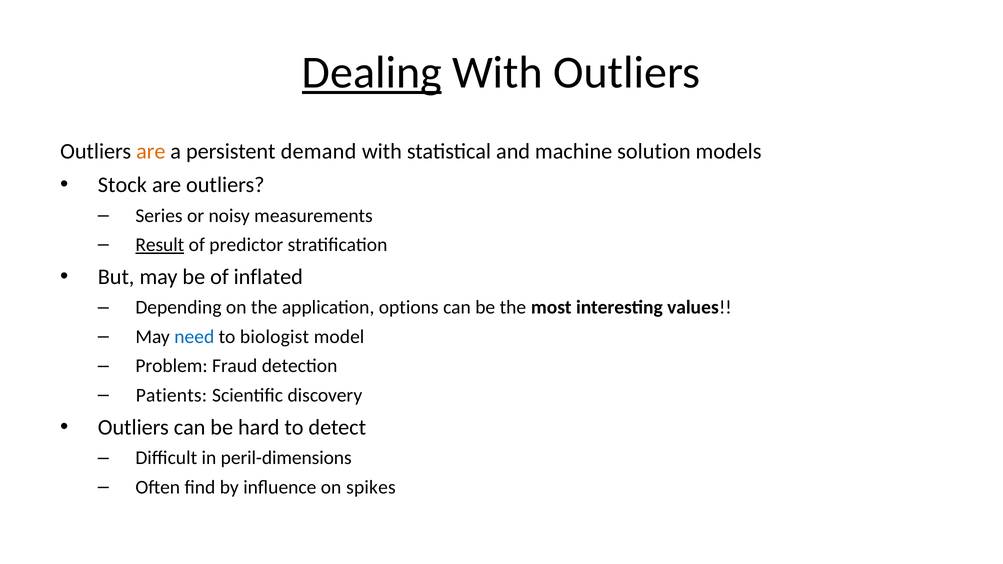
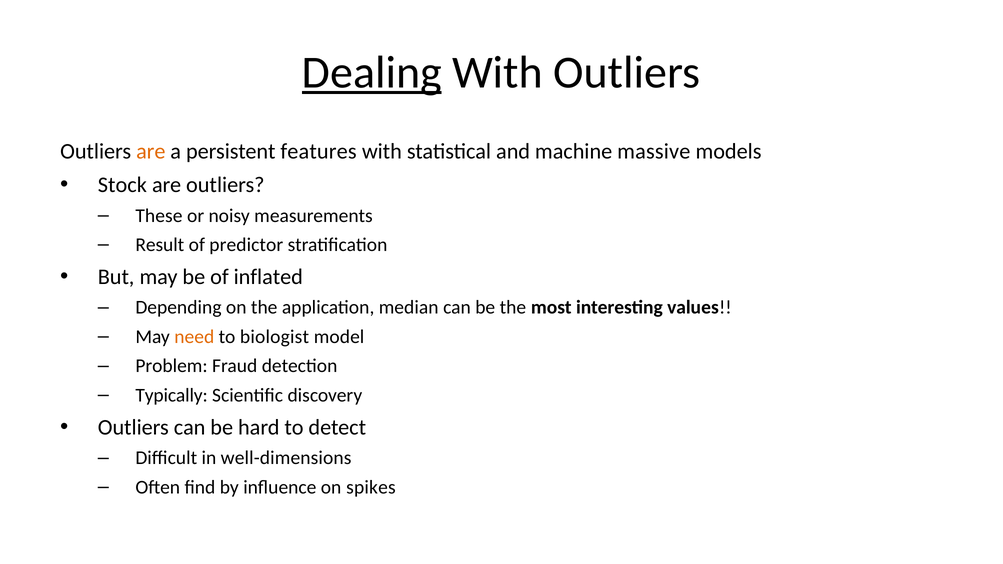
demand: demand -> features (319, 152)
solution: solution -> massive (654, 152)
Series: Series -> These (159, 216)
Result underline: present -> none (160, 245)
options: options -> median (409, 308)
need colour: blue -> orange (194, 337)
Patients: Patients -> Typically (172, 395)
peril-dimensions: peril-dimensions -> well-dimensions (286, 458)
